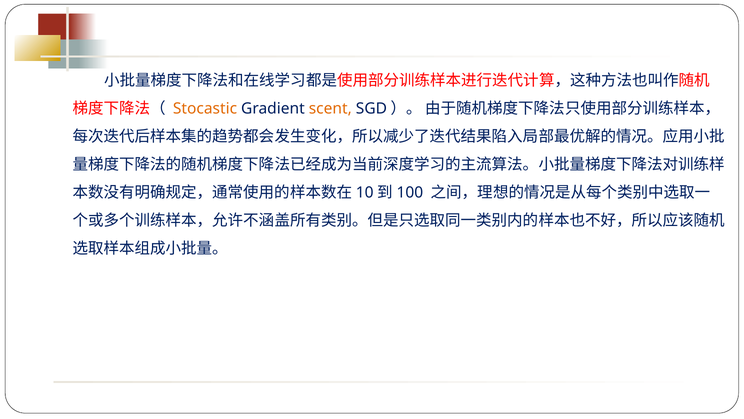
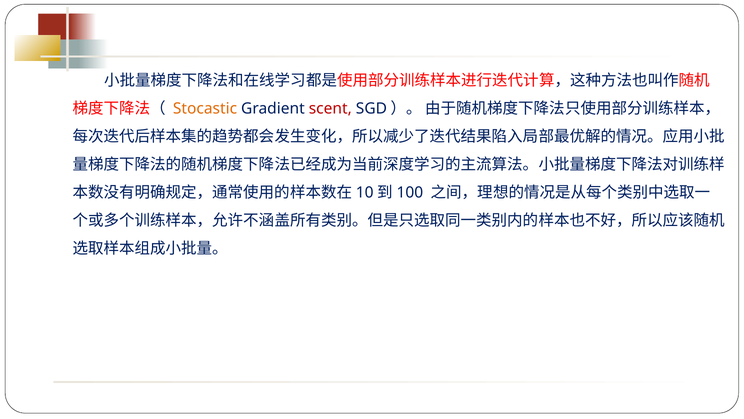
scent colour: orange -> red (330, 109)
